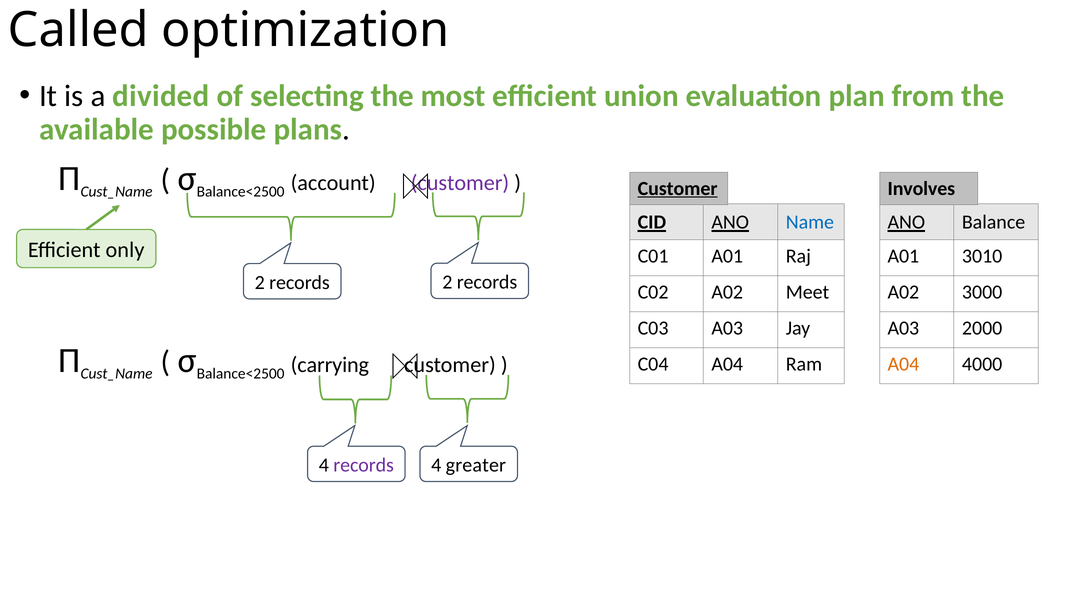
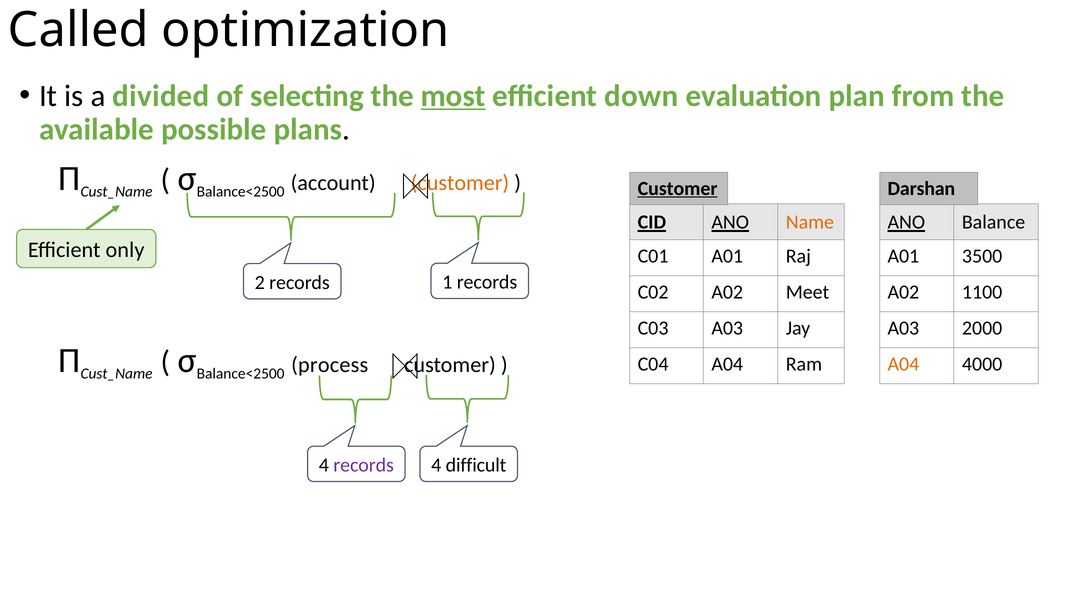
most underline: none -> present (453, 96)
union: union -> down (641, 96)
customer colour: purple -> orange (460, 183)
Involves: Involves -> Darshan (921, 189)
Name colour: blue -> orange (810, 222)
3010: 3010 -> 3500 (982, 256)
records 2: 2 -> 1 (447, 282)
3000: 3000 -> 1100 (982, 292)
carrying: carrying -> process (330, 365)
greater: greater -> difficult (476, 465)
